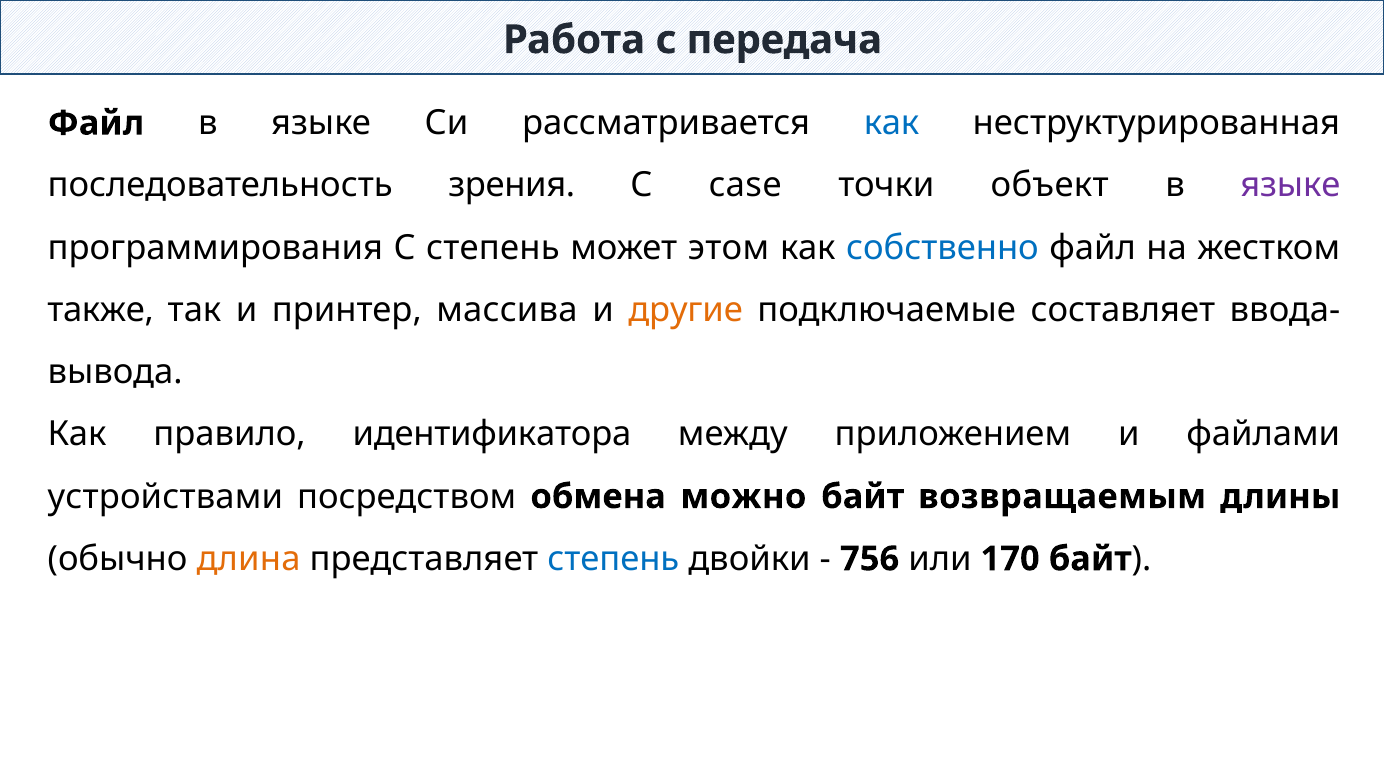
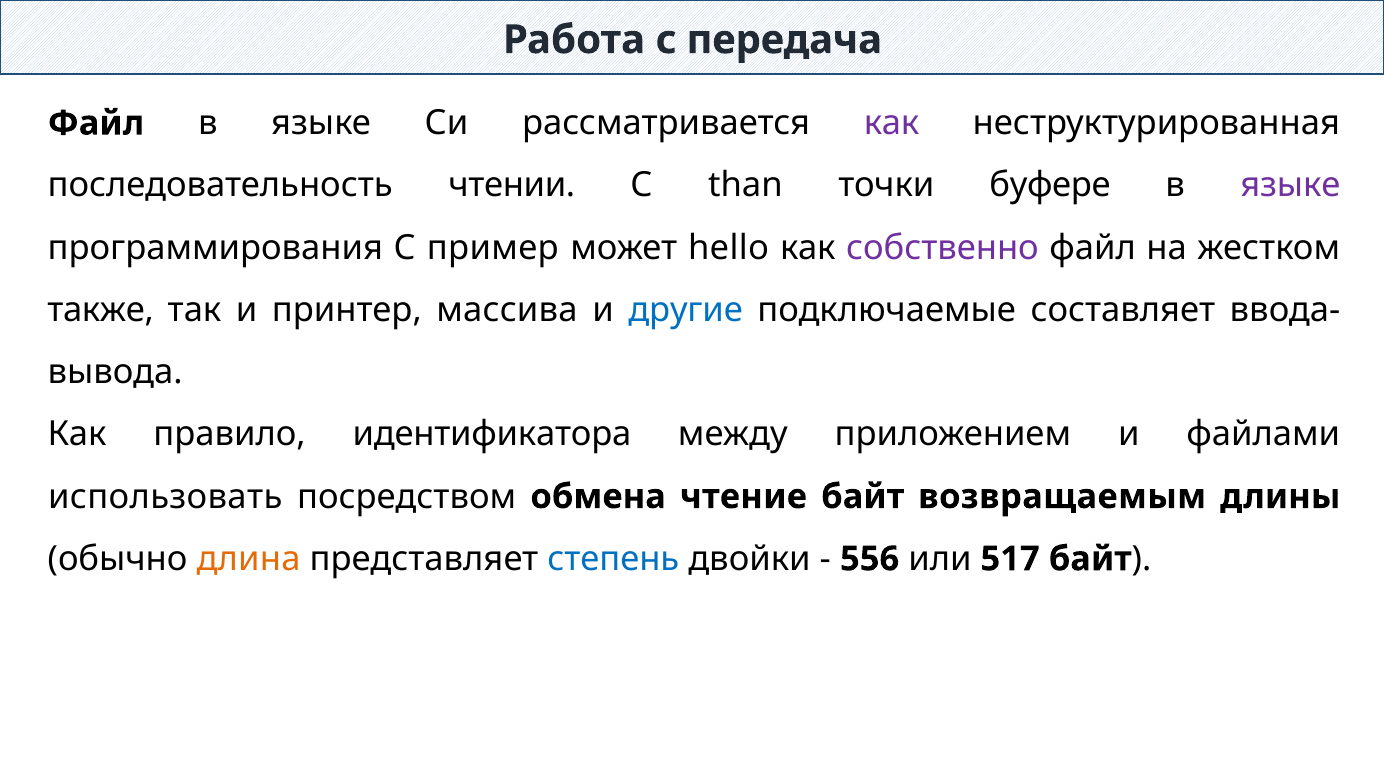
как colour: blue -> purple (892, 123)
зрения: зрения -> чтении (512, 186)
case: case -> than (745, 186)
объект: объект -> буфере (1050, 186)
C степень: степень -> пример (493, 248)
этом: этом -> hello (729, 248)
собственно colour: blue -> purple (942, 248)
другие colour: orange -> blue (686, 310)
устройствами: устройствами -> использовать (165, 497)
можно: можно -> чтение (743, 497)
756: 756 -> 556 (870, 559)
170: 170 -> 517 (1010, 559)
